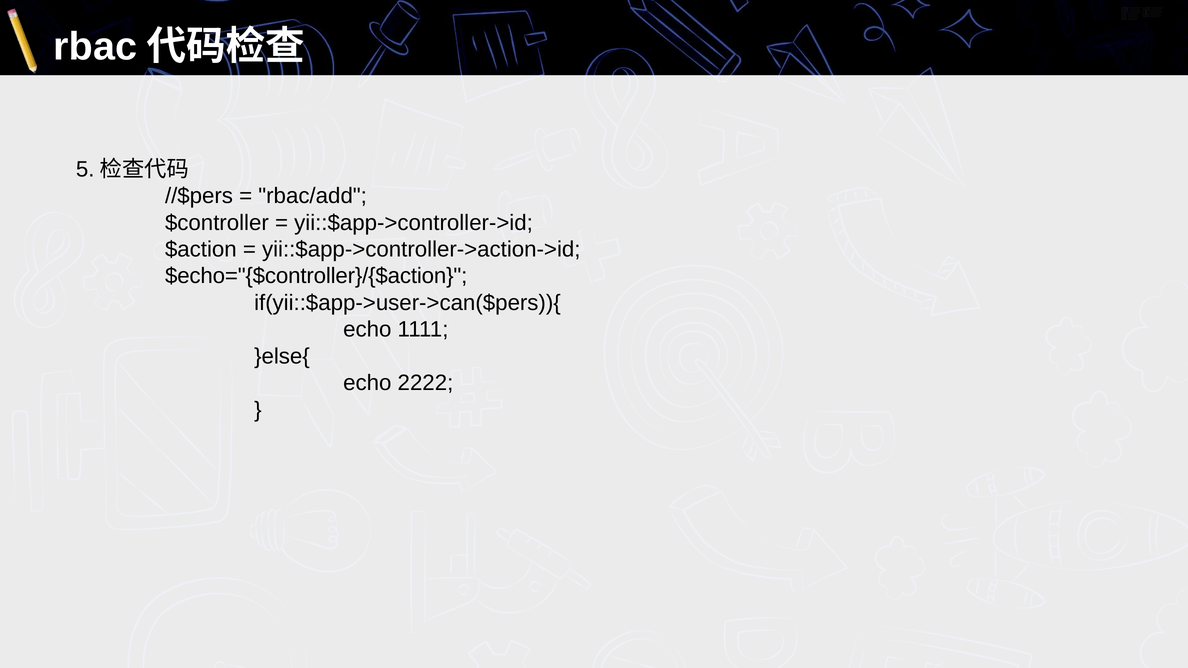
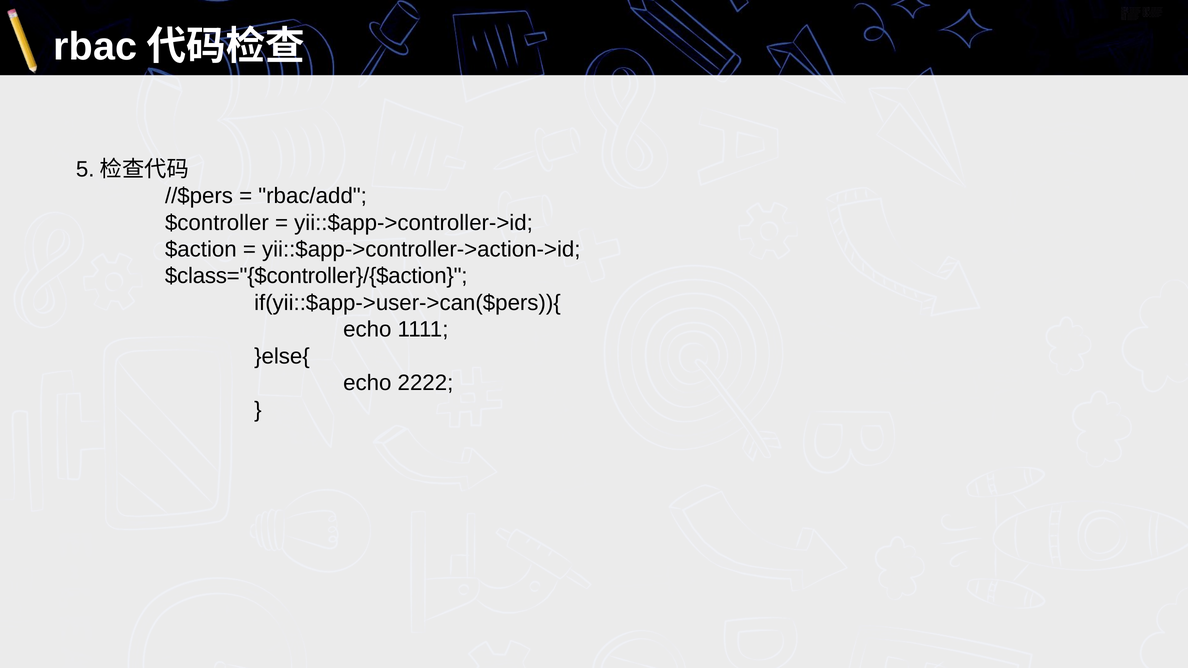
$echo="{$controller}/{$action: $echo="{$controller}/{$action -> $class="{$controller}/{$action (316, 276)
